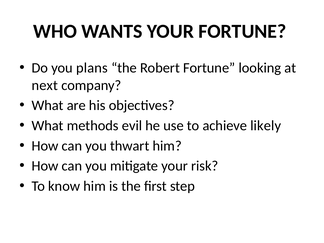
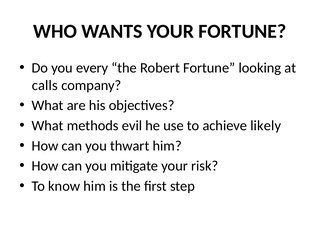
plans: plans -> every (92, 68)
next: next -> calls (45, 85)
